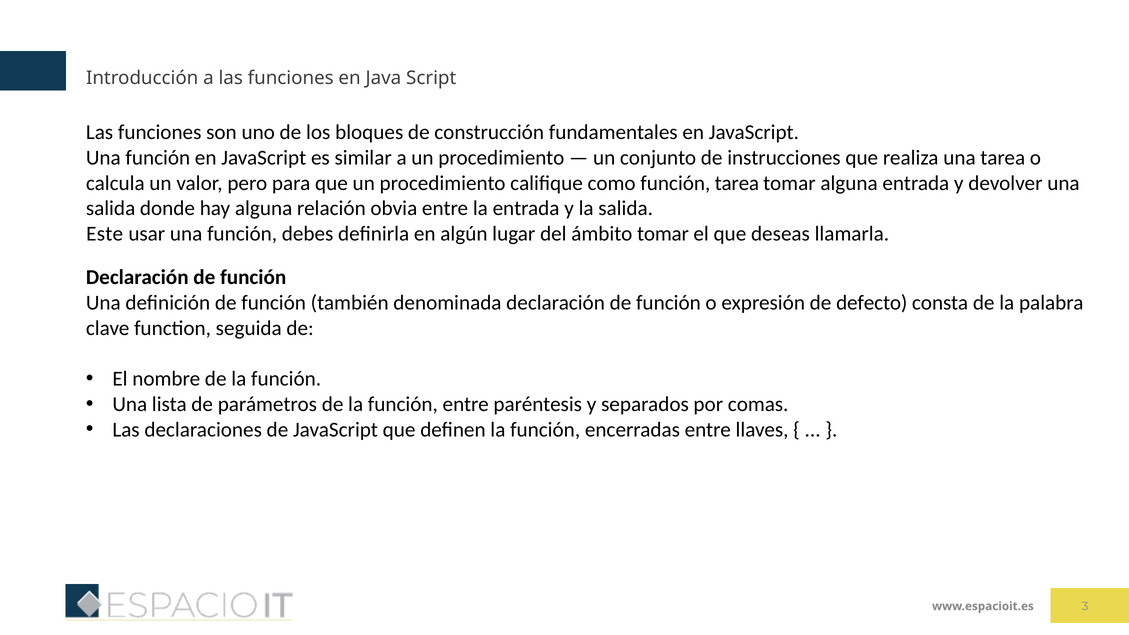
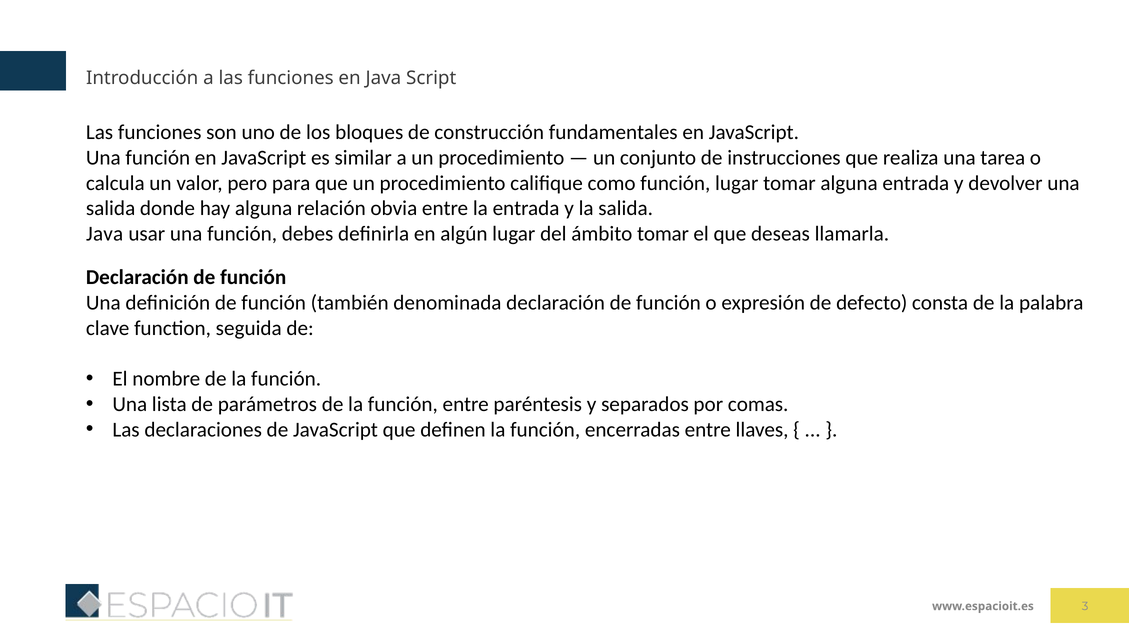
función tarea: tarea -> lugar (737, 183)
Este: Este -> Java (105, 234)
